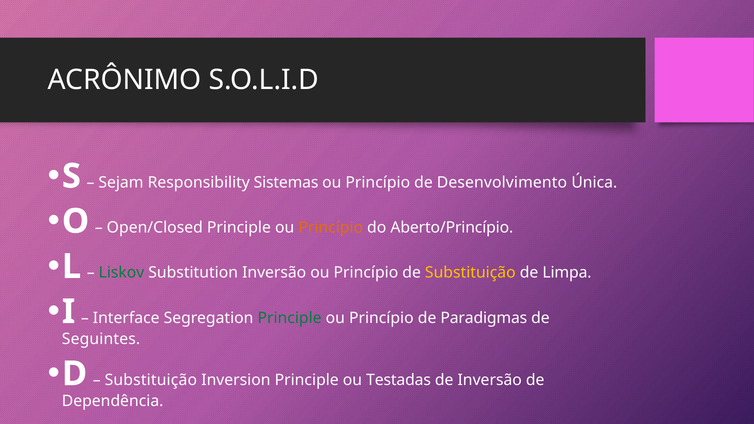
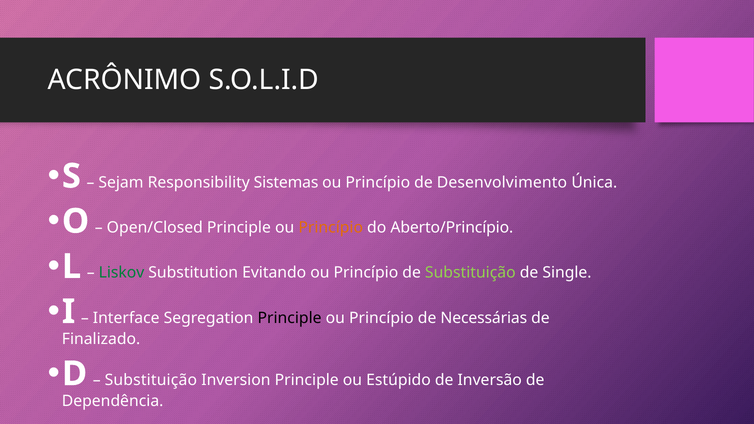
Substitution Inversão: Inversão -> Evitando (274, 273)
Substituição colour: yellow -> light green (470, 273)
Limpa: Limpa -> Single (567, 273)
Principle colour: green -> black (290, 318)
Paradigmas: Paradigmas -> Necessárias (484, 318)
Seguintes: Seguintes -> Finalizado (101, 339)
Testadas: Testadas -> Estúpido (398, 380)
